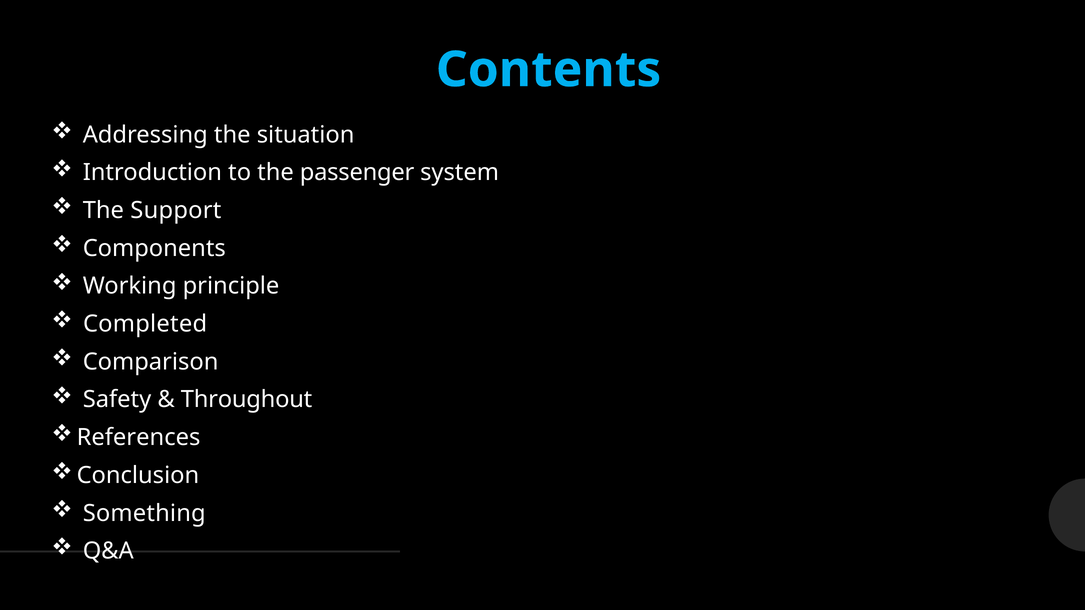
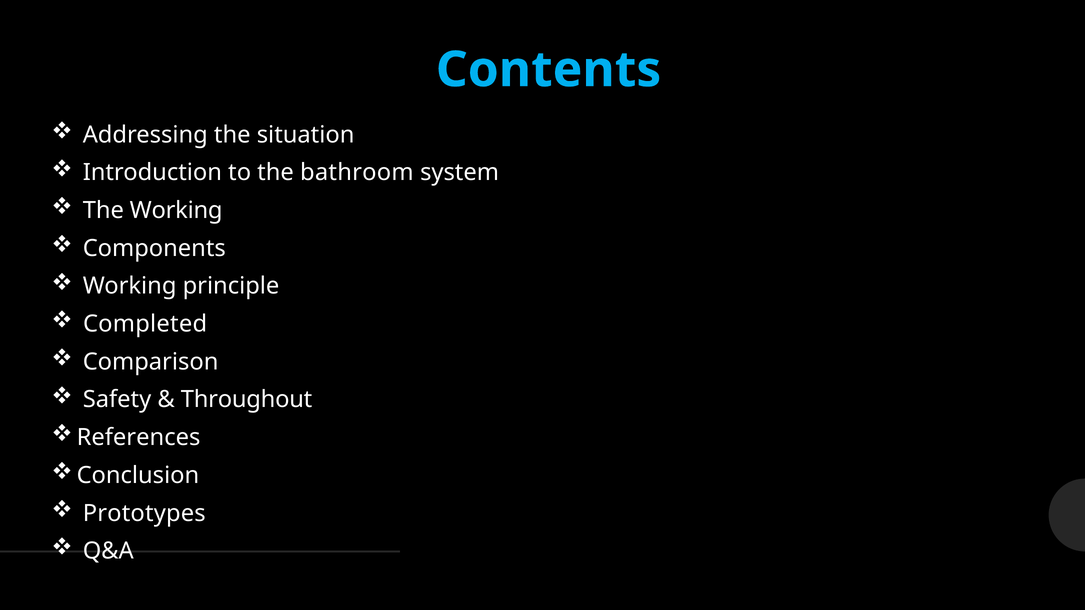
passenger: passenger -> bathroom (357, 173)
The Support: Support -> Working (176, 210)
Something: Something -> Prototypes (144, 513)
